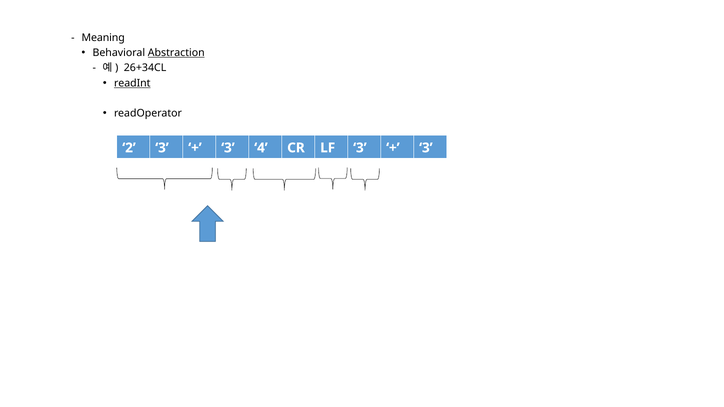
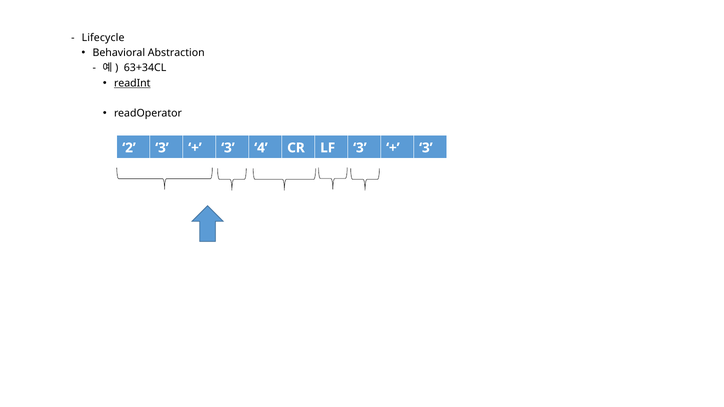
Meaning: Meaning -> Lifecycle (103, 38)
Abstraction underline: present -> none (176, 53)
26+34CL: 26+34CL -> 63+34CL (145, 68)
